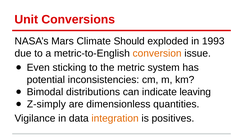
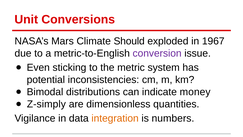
1993: 1993 -> 1967 (213, 41)
conversion colour: orange -> purple (157, 53)
leaving: leaving -> money (195, 92)
positives: positives -> numbers (173, 118)
